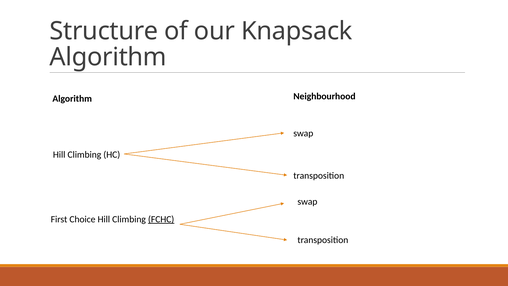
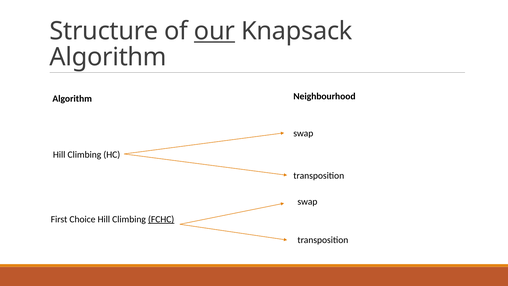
our underline: none -> present (215, 31)
